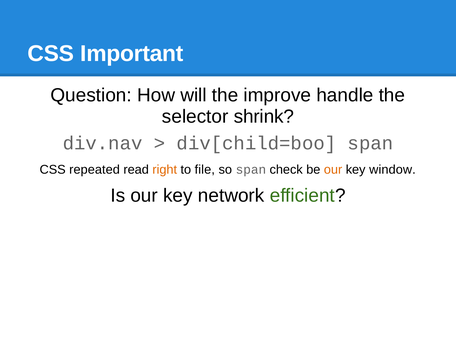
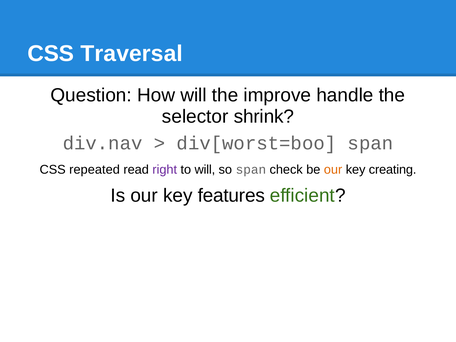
Important: Important -> Traversal (132, 54)
div[child=boo: div[child=boo -> div[worst=boo (256, 143)
right colour: orange -> purple (165, 170)
to file: file -> will (205, 170)
window: window -> creating (393, 170)
network: network -> features (231, 196)
